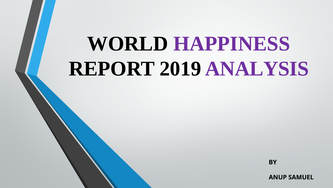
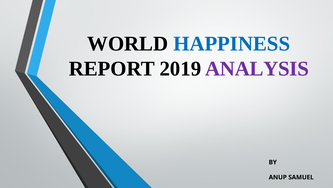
HAPPINESS colour: purple -> blue (232, 43)
